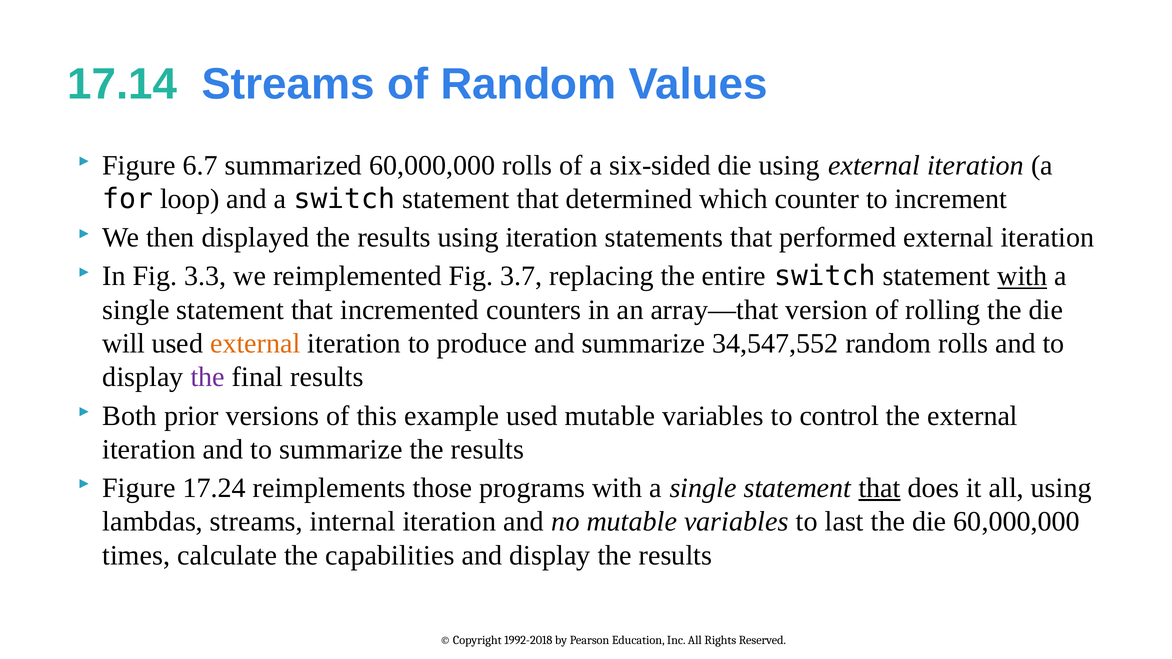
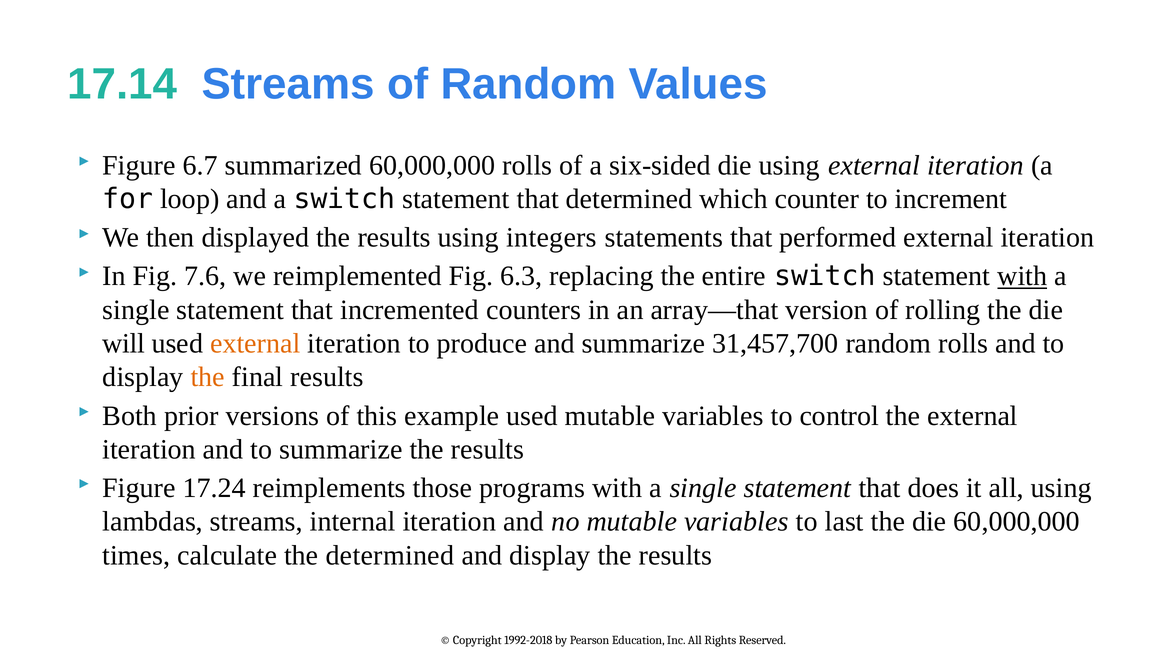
using iteration: iteration -> integers (552, 238)
3.3: 3.3 -> 7.6 (205, 276)
3.7: 3.7 -> 6.3 (521, 276)
34,547,552: 34,547,552 -> 31,457,700 (775, 344)
the colour: purple -> orange (208, 377)
that underline: present -> none (880, 488)
the capabilities: capabilities -> determined (390, 555)
